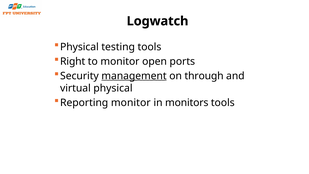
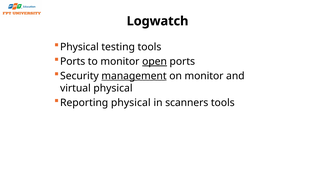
Right: Right -> Ports (73, 61)
open underline: none -> present (155, 61)
on through: through -> monitor (204, 76)
Reporting monitor: monitor -> physical (131, 103)
monitors: monitors -> scanners (187, 103)
